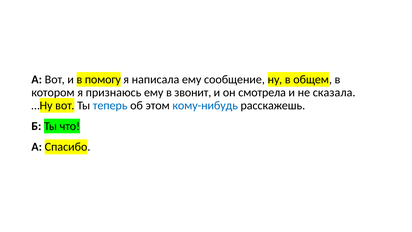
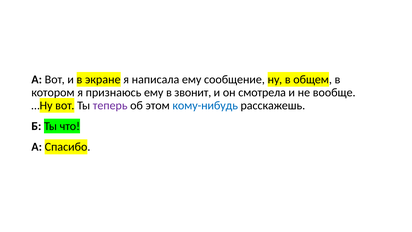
помогу: помогу -> экране (103, 79)
сказала: сказала -> вообще (334, 92)
теперь colour: blue -> purple (110, 105)
